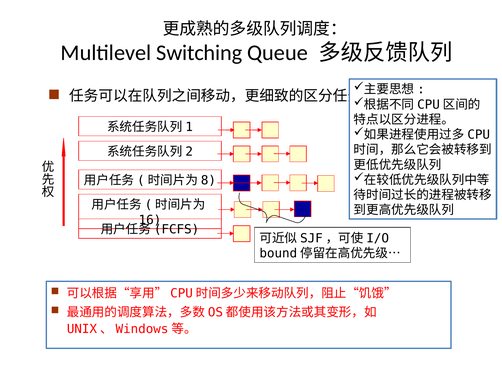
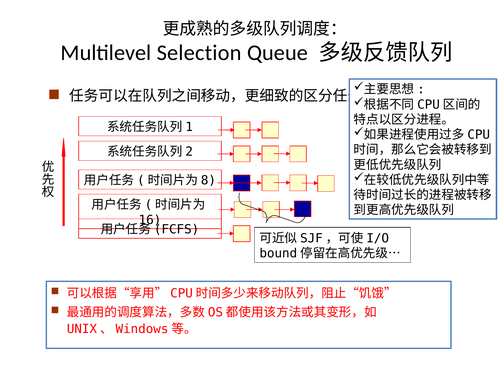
Switching: Switching -> Selection (199, 53)
